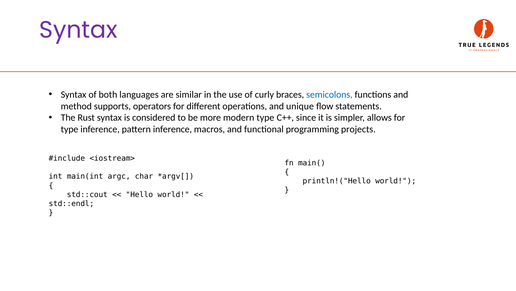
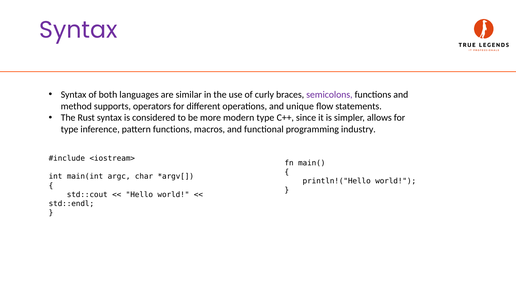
semicolons colour: blue -> purple (329, 94)
pattern inference: inference -> functions (172, 129)
projects: projects -> industry (358, 129)
